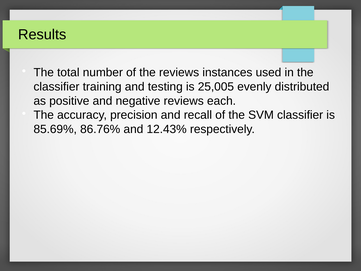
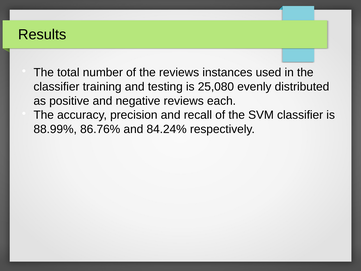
25,005: 25,005 -> 25,080 (216, 87)
85.69%: 85.69% -> 88.99% (55, 129)
12.43%: 12.43% -> 84.24% (167, 129)
